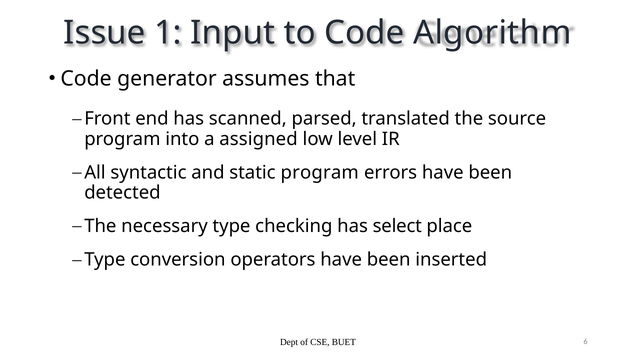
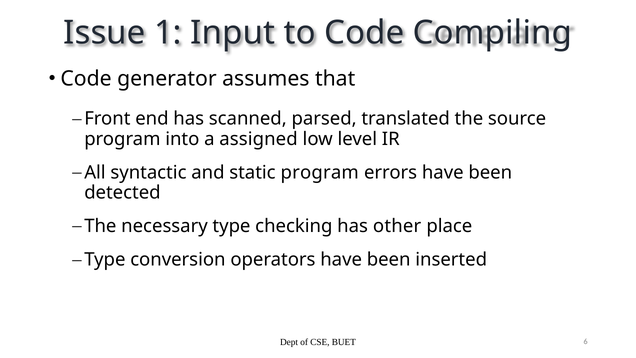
Algorithm: Algorithm -> Compiling (492, 33)
select: select -> other (397, 226)
